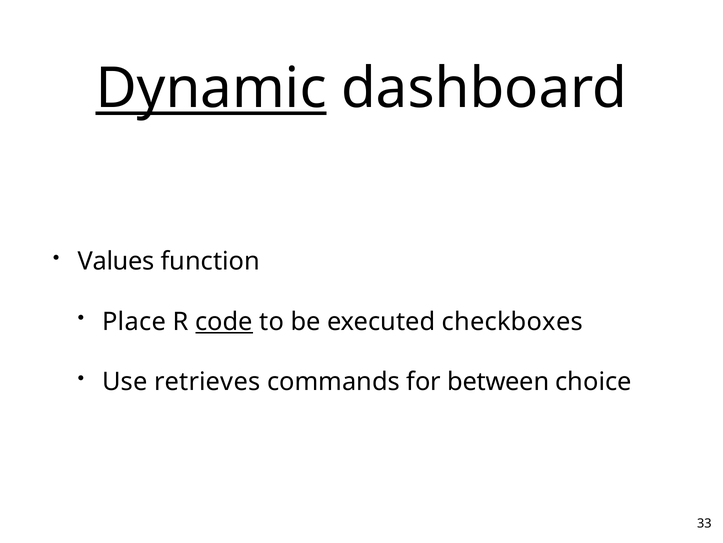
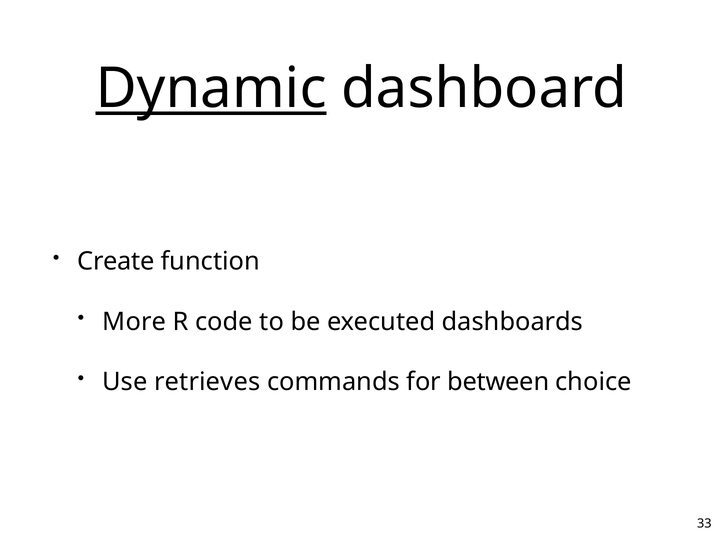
Values: Values -> Create (116, 261)
Place: Place -> More (134, 321)
code underline: present -> none (224, 321)
checkboxes: checkboxes -> dashboards (512, 321)
